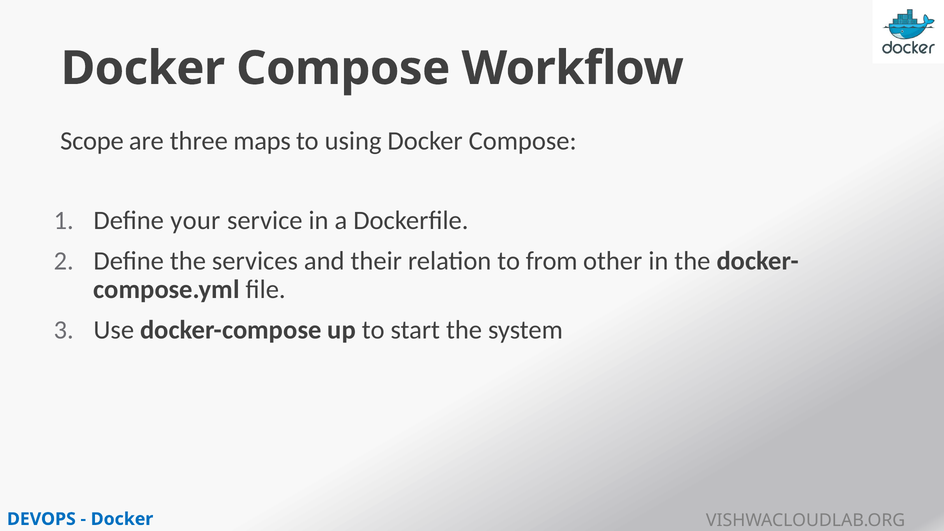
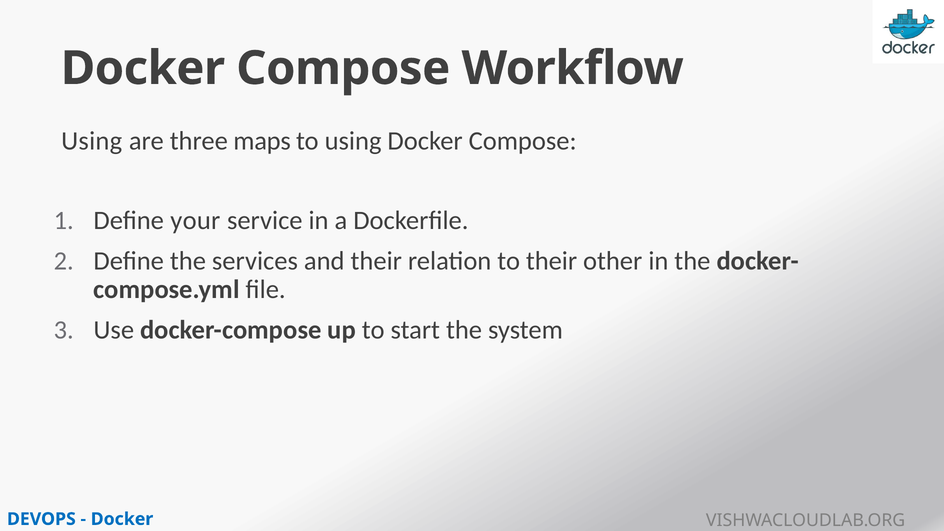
Scope: Scope -> Using (92, 141)
to from: from -> their (552, 261)
